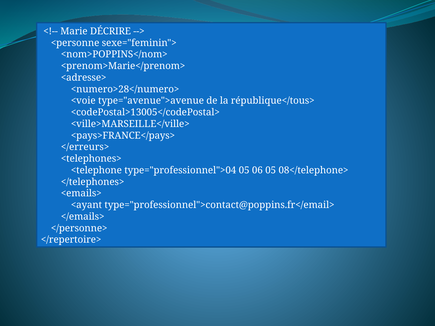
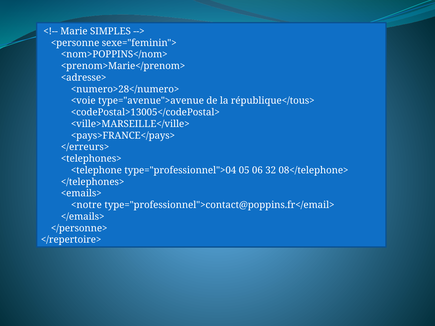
DÉCRIRE: DÉCRIRE -> SIMPLES (110, 31)
06 05: 05 -> 32 (271, 170)
<ayant: <ayant -> <notre (86, 205)
